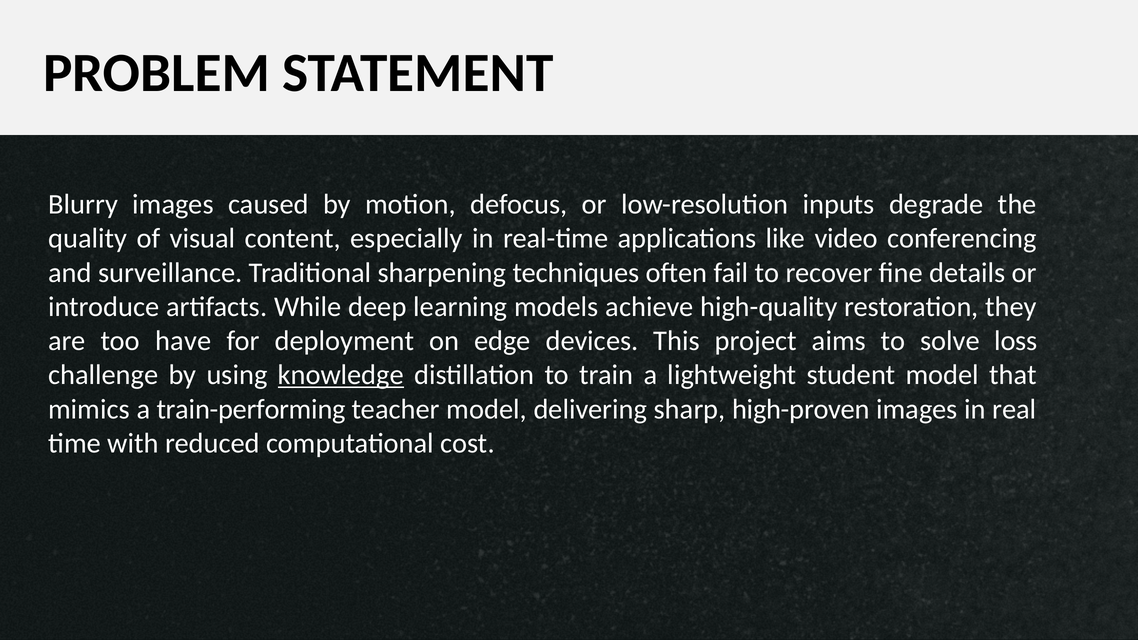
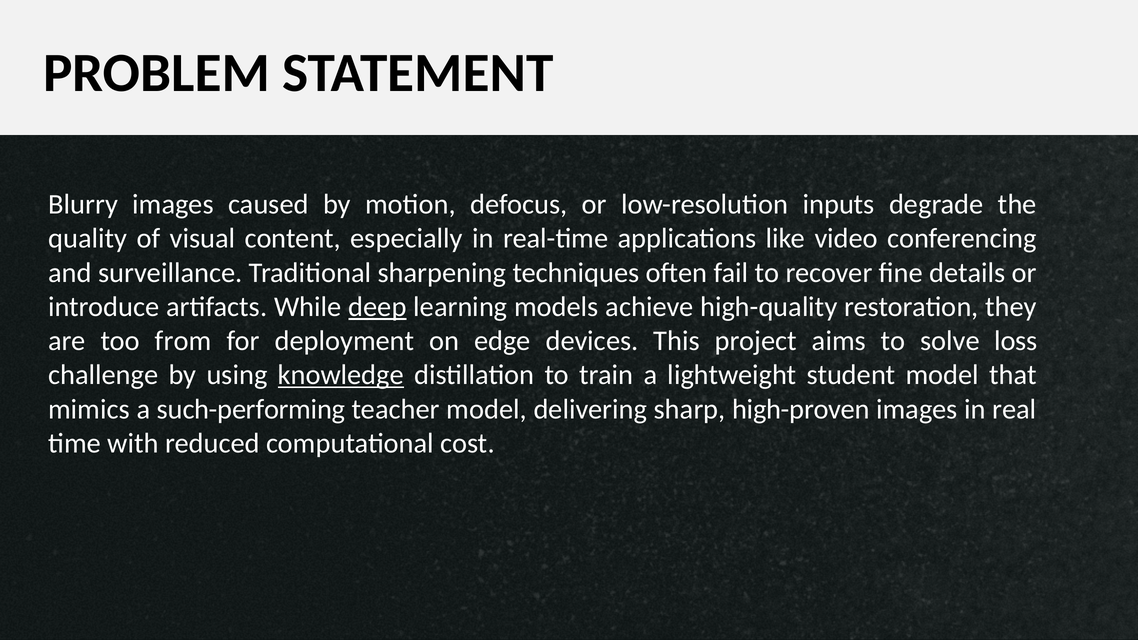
deep underline: none -> present (377, 307)
have: have -> from (183, 341)
train-performing: train-performing -> such-performing (251, 409)
